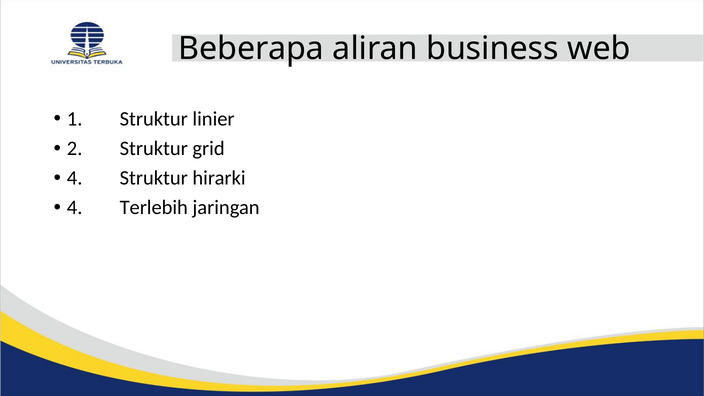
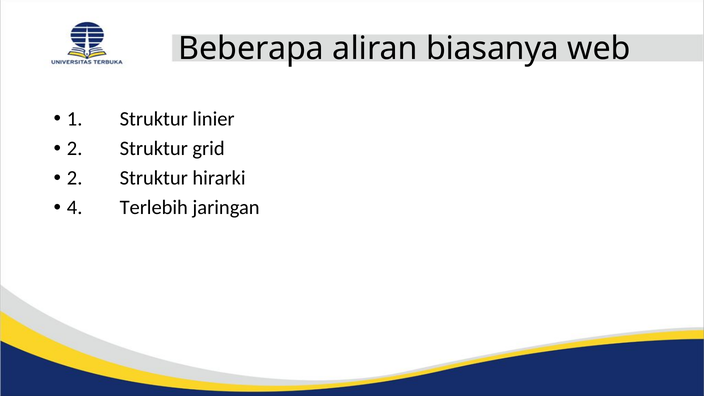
business: business -> biasanya (493, 49)
4: 4 -> 2 (75, 178)
